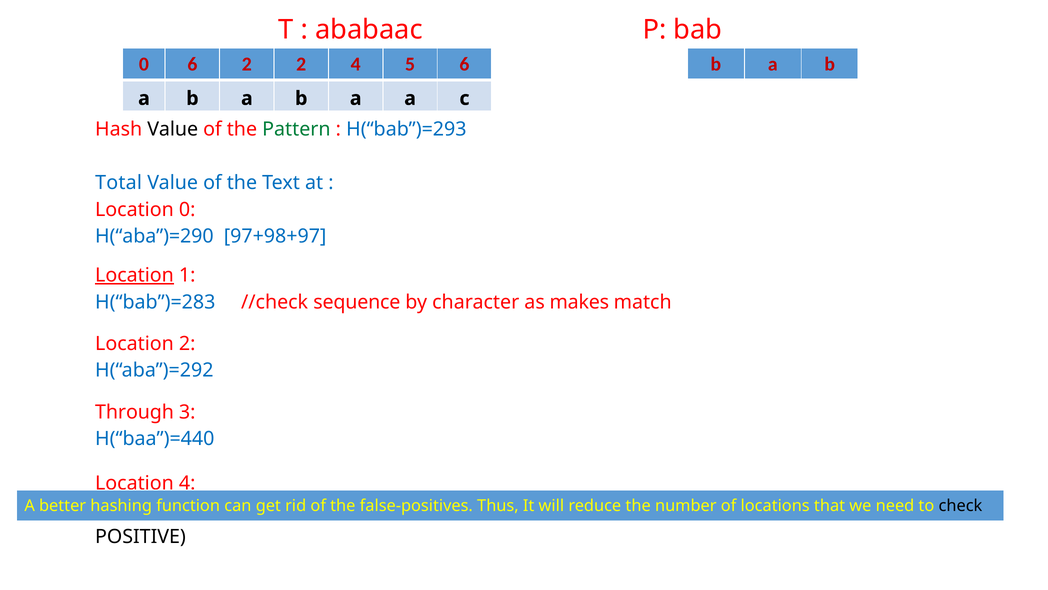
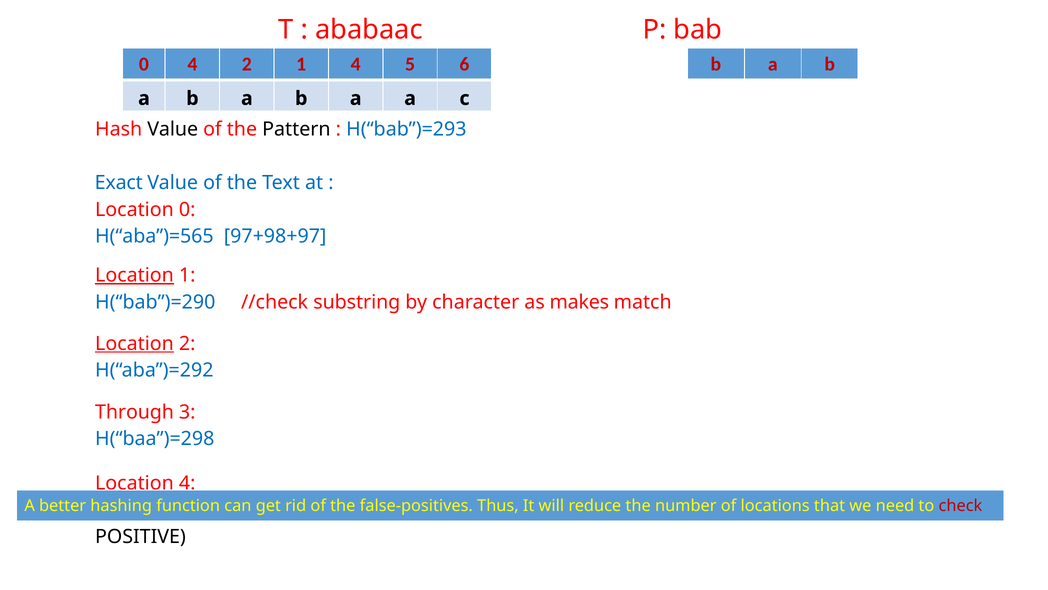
0 6: 6 -> 4 (192, 64)
2 2: 2 -> 1 (301, 64)
Pattern colour: green -> black (296, 129)
Total: Total -> Exact (119, 183)
H(“aba”)=290: H(“aba”)=290 -> H(“aba”)=565 (154, 236)
H(“bab”)=283: H(“bab”)=283 -> H(“bab”)=290 (155, 302)
sequence: sequence -> substring (357, 302)
Location underline: none -> present (135, 343)
H(“baa”)=440: H(“baa”)=440 -> H(“baa”)=298 (155, 438)
check colour: black -> red (960, 506)
